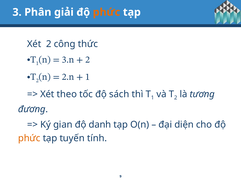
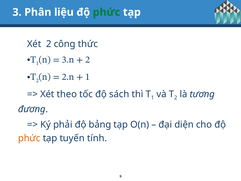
giải: giải -> liệu (64, 12)
phức colour: orange -> green (106, 12)
gian: gian -> phải (63, 124)
danh: danh -> bảng (100, 124)
